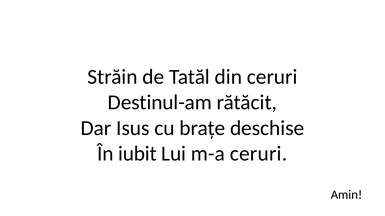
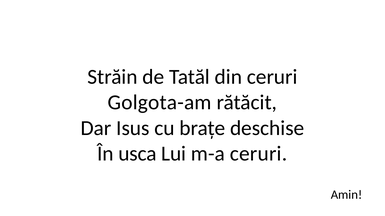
Destinul-am: Destinul-am -> Golgota-am (160, 103)
iubit: iubit -> usca (138, 154)
